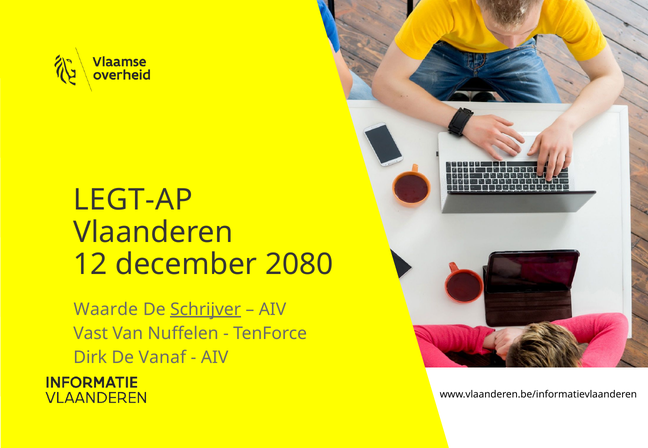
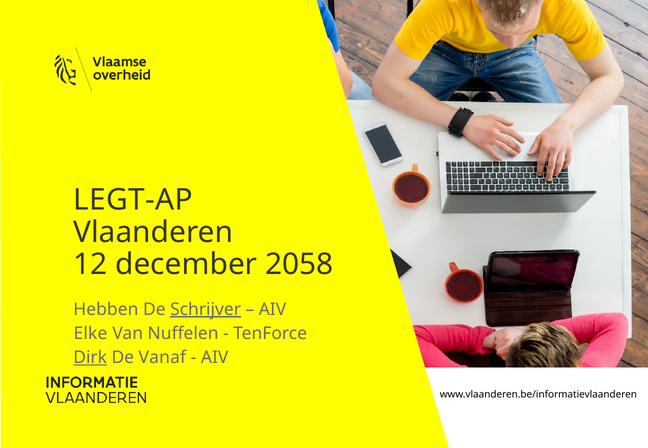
2080: 2080 -> 2058 (299, 265)
Waarde: Waarde -> Hebben (106, 310)
Vast: Vast -> Elke (90, 334)
Dirk underline: none -> present (90, 358)
